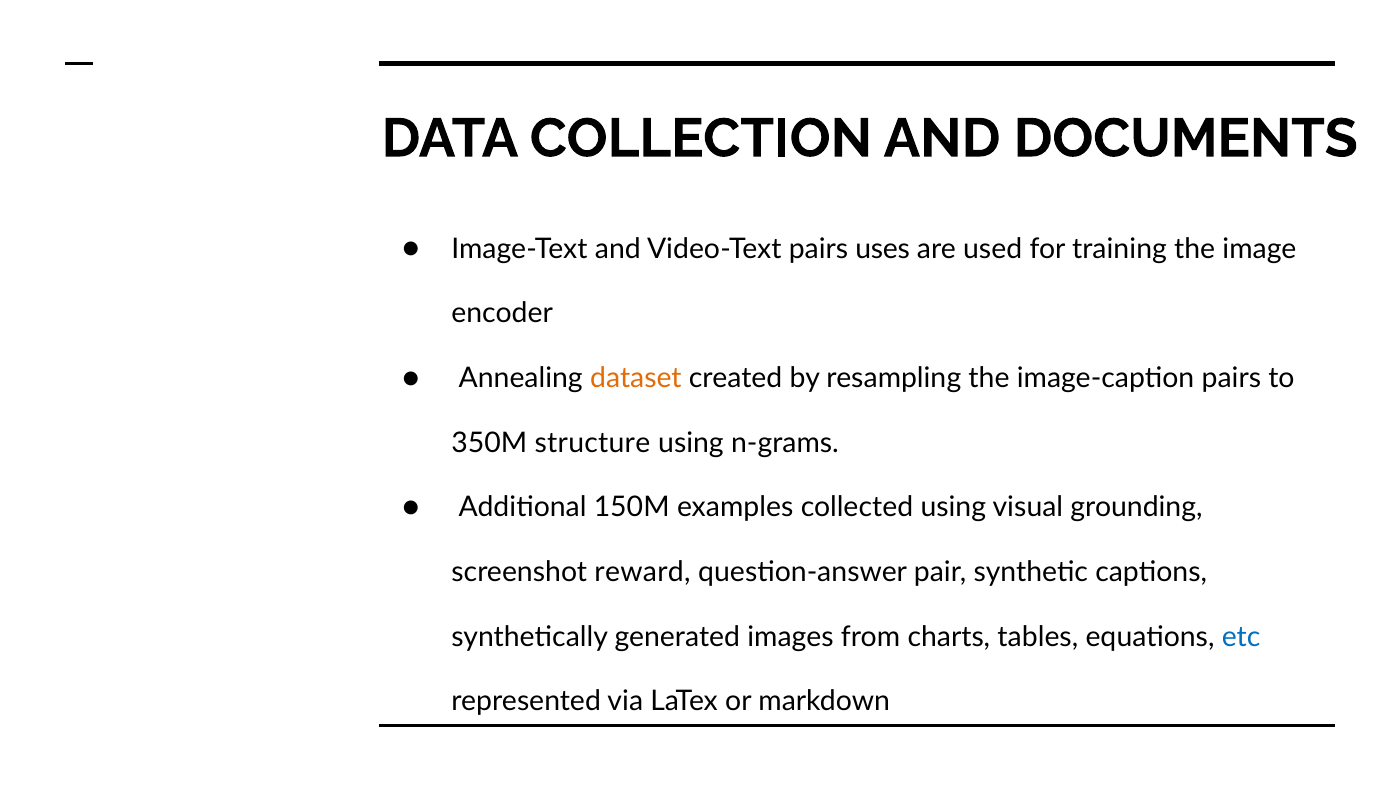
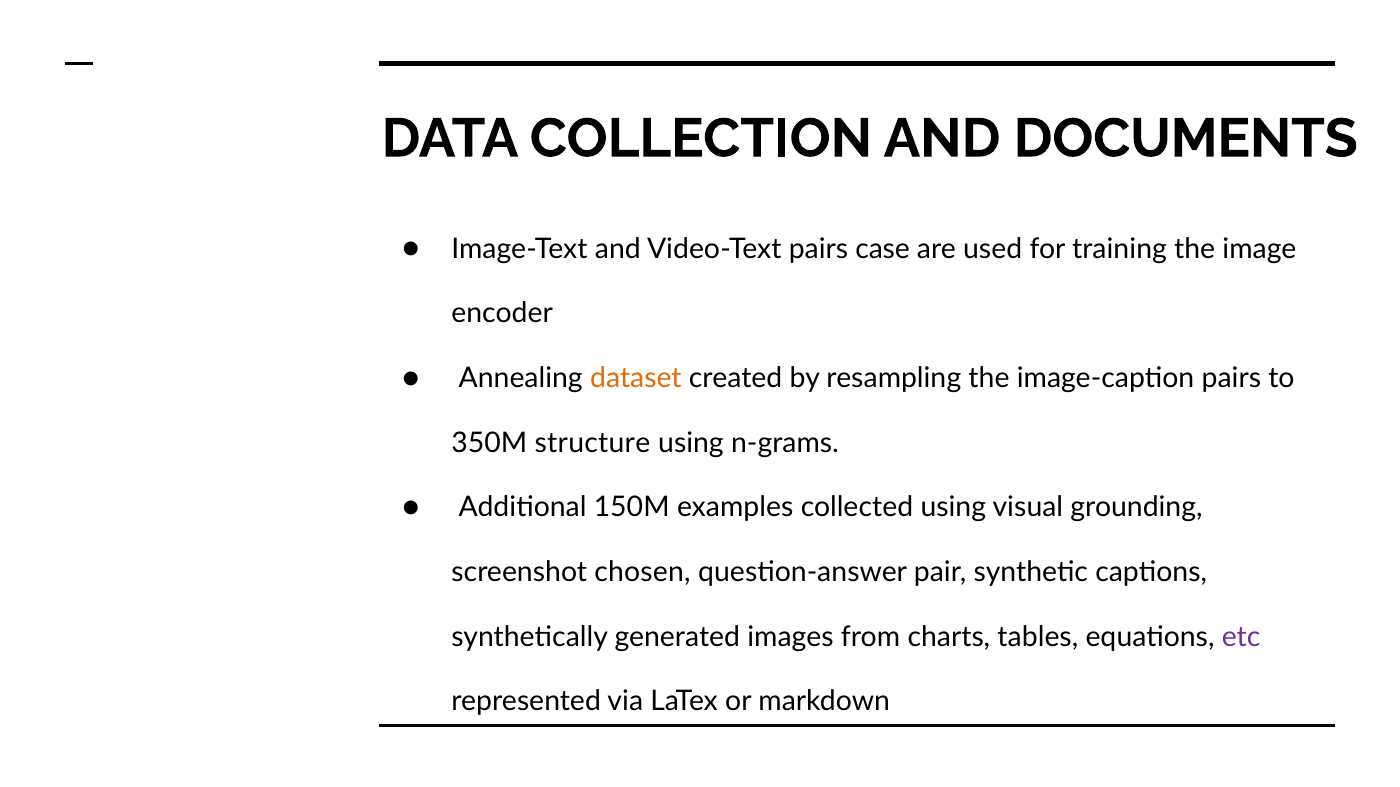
uses: uses -> case (883, 249)
reward: reward -> chosen (642, 573)
etc colour: blue -> purple (1241, 637)
